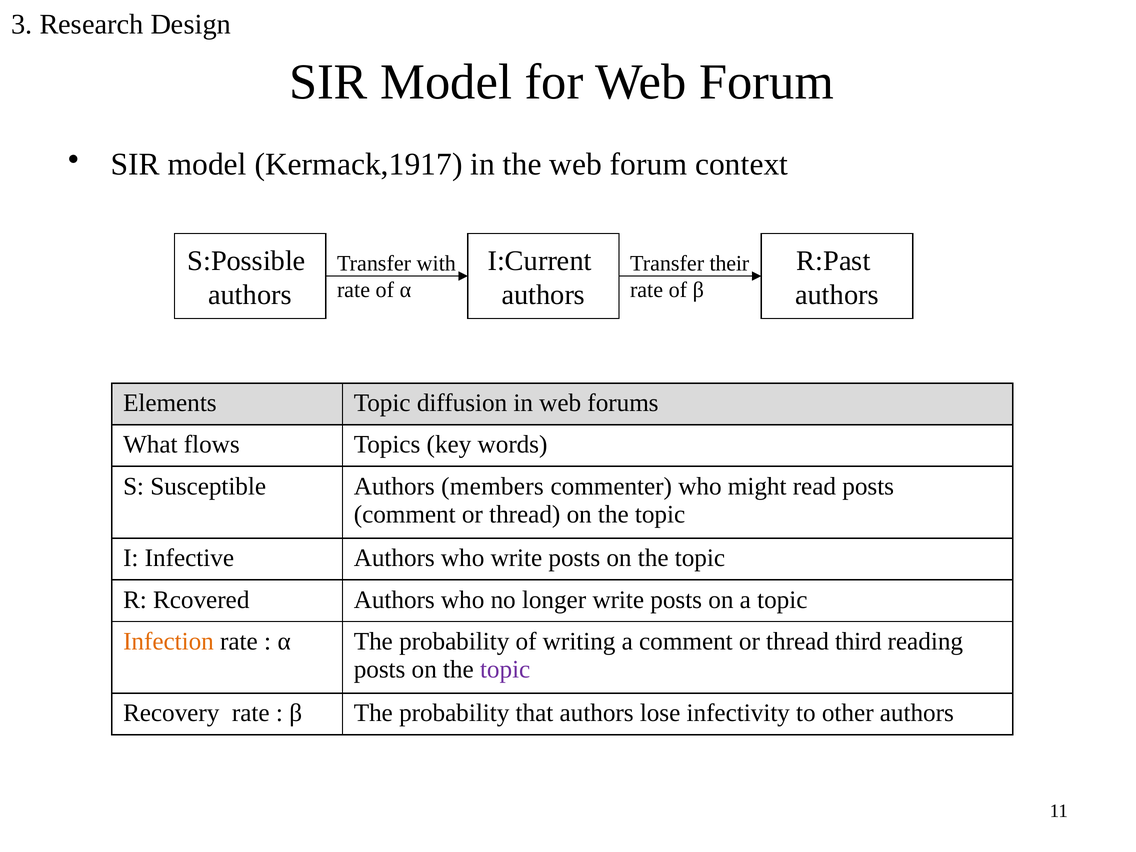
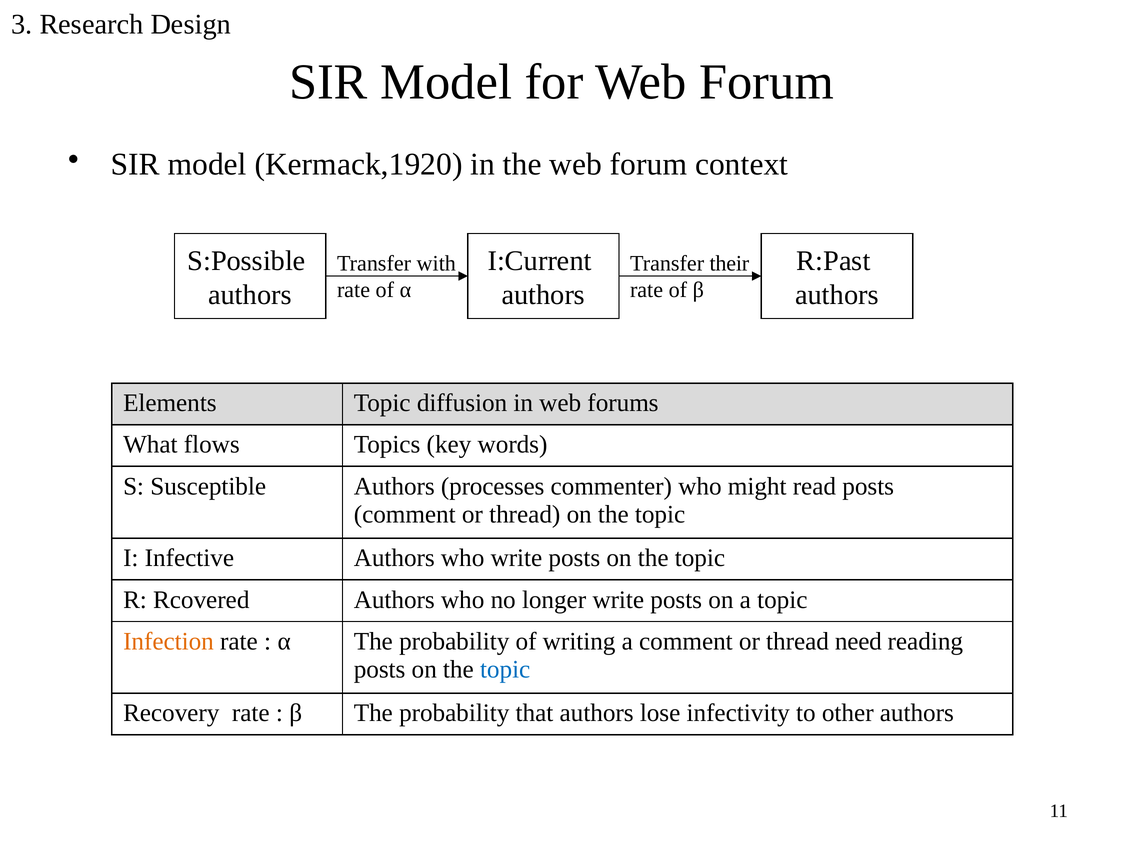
Kermack,1917: Kermack,1917 -> Kermack,1920 (359, 165)
members: members -> processes (493, 486)
third: third -> need (858, 641)
topic colour: purple -> blue (505, 669)
